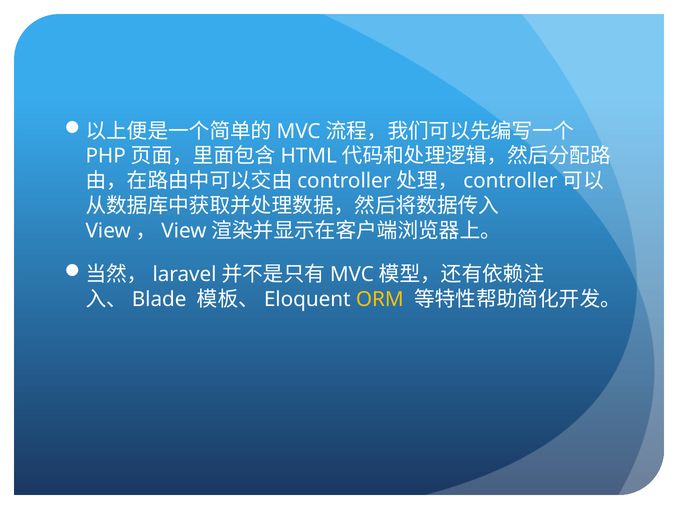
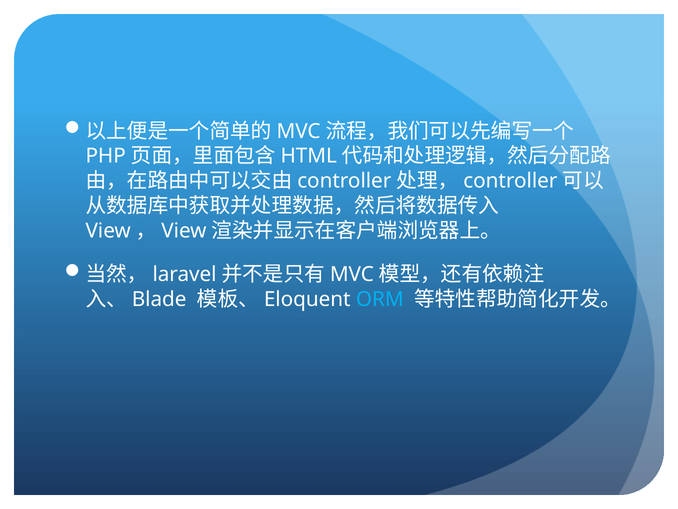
ORM colour: yellow -> light blue (380, 299)
